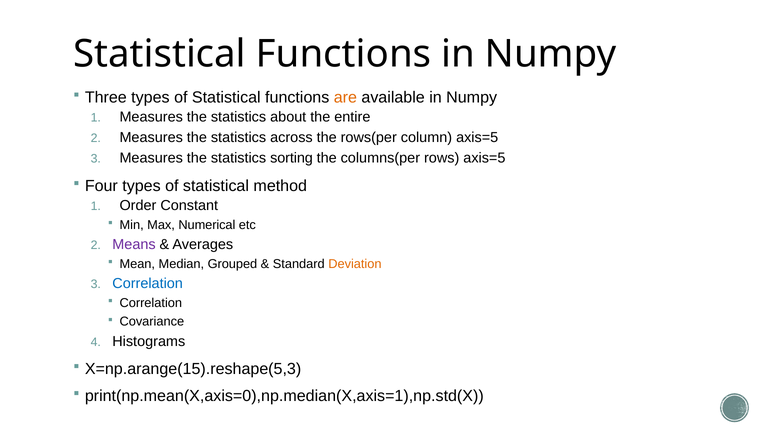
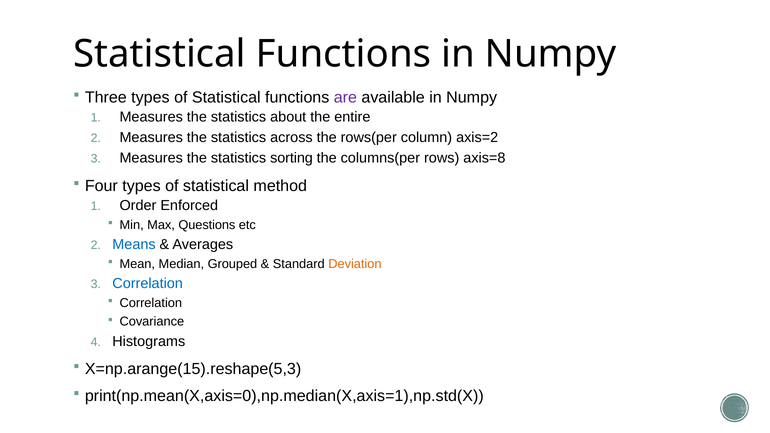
are colour: orange -> purple (345, 98)
column axis=5: axis=5 -> axis=2 (477, 138)
rows axis=5: axis=5 -> axis=8 (484, 158)
Constant: Constant -> Enforced (189, 205)
Numerical: Numerical -> Questions (207, 225)
Means colour: purple -> blue (134, 245)
